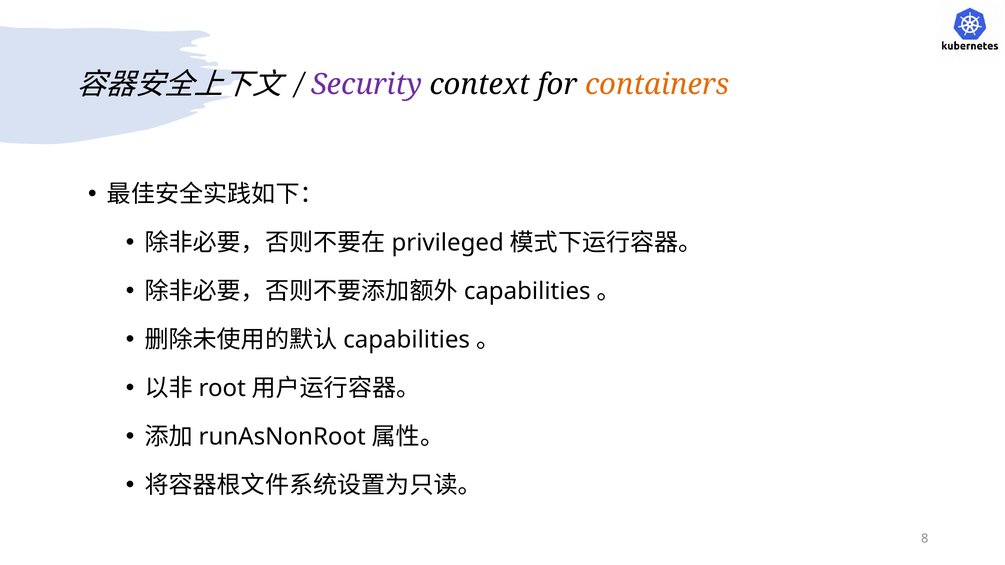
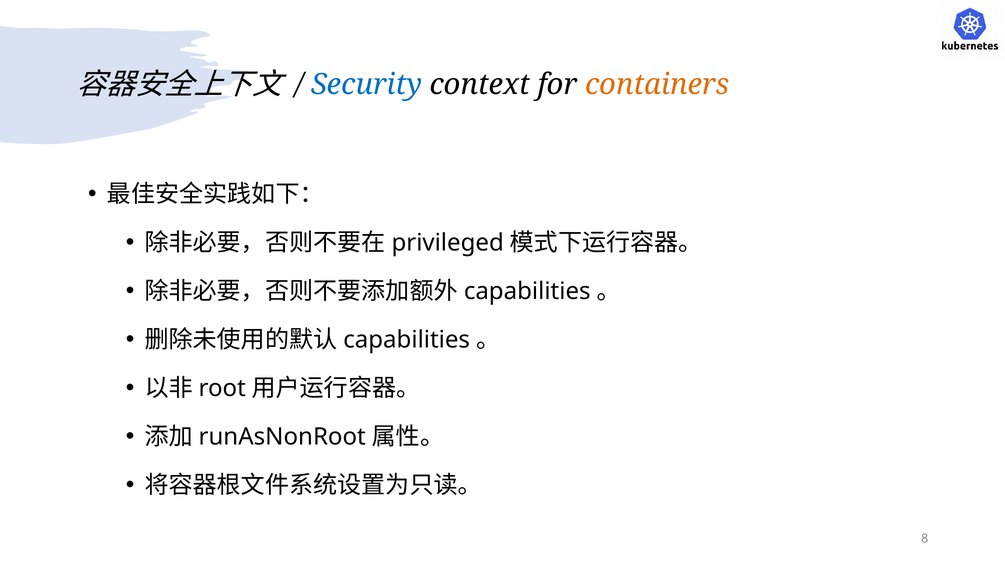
Security colour: purple -> blue (367, 85)
